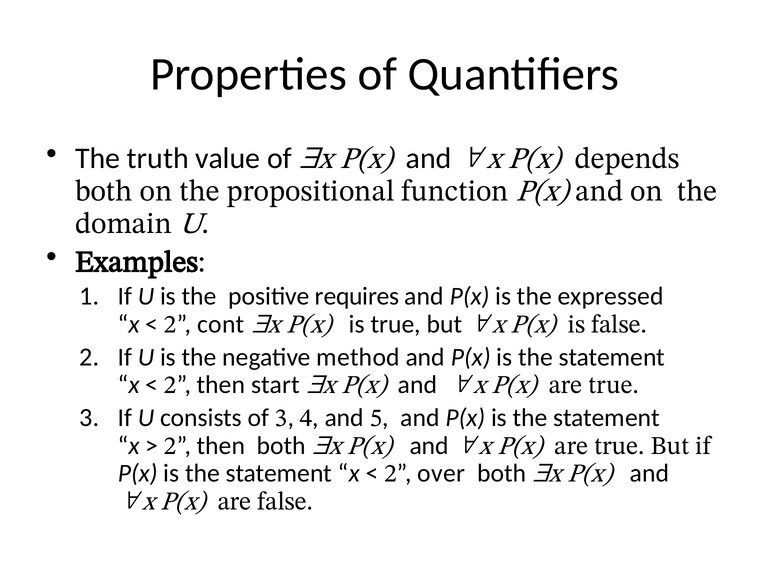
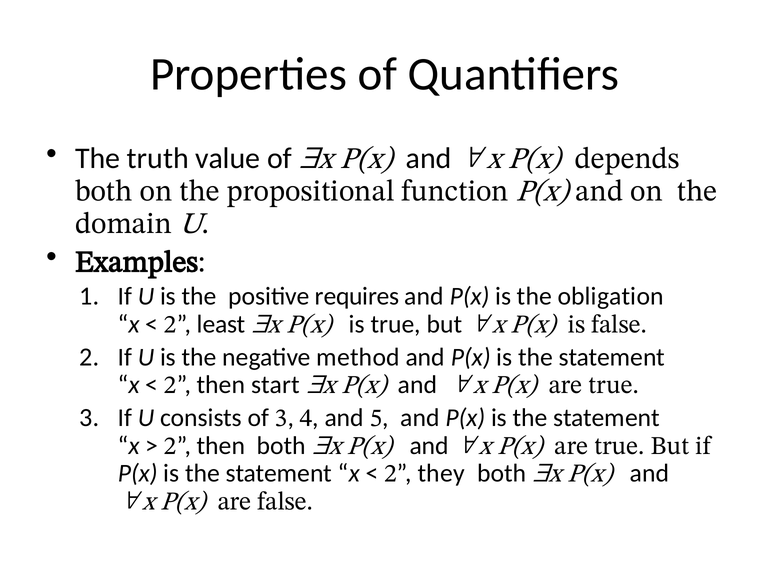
expressed: expressed -> obligation (611, 297)
cont: cont -> least (221, 324)
over: over -> they (441, 474)
